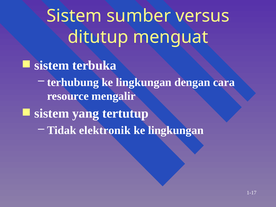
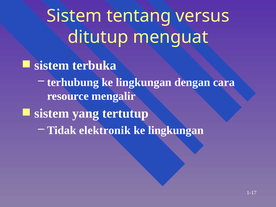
sumber: sumber -> tentang (139, 16)
